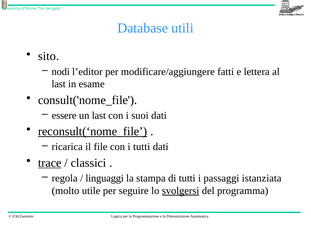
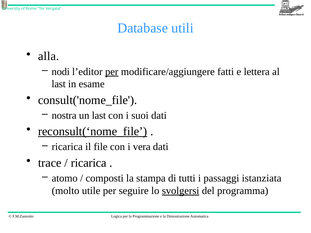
sito: sito -> alla (49, 56)
per underline: none -> present (112, 72)
essere: essere -> nostra (64, 116)
i tutti: tutti -> vera (142, 147)
trace underline: present -> none (50, 163)
classici: classici -> ricarica (89, 163)
regola: regola -> atomo (65, 178)
linguaggi: linguaggi -> composti (105, 178)
